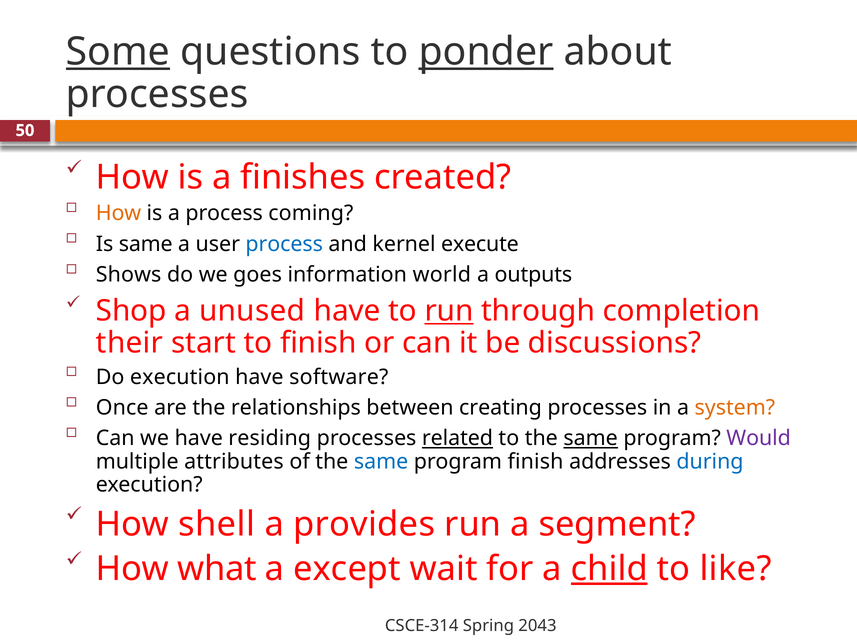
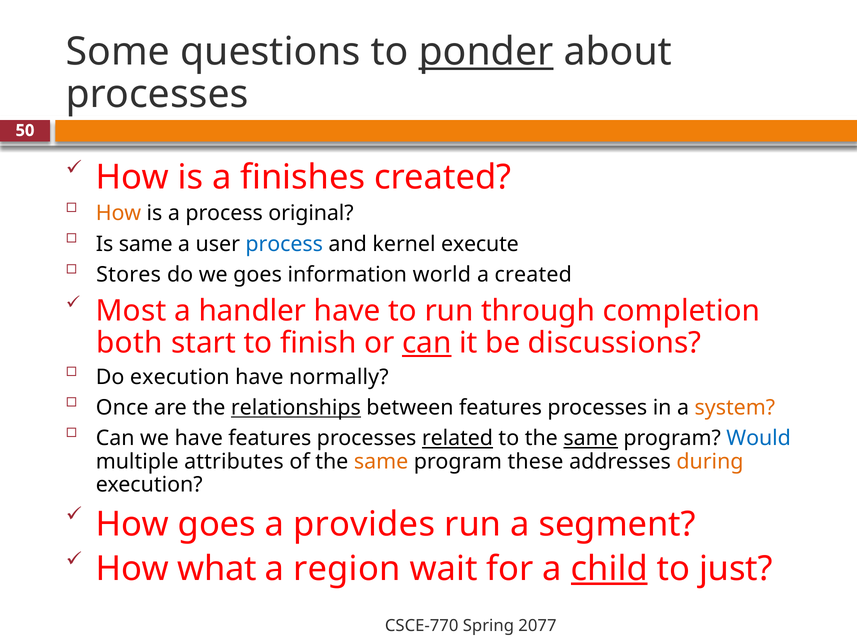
Some underline: present -> none (118, 52)
coming: coming -> original (311, 213)
Shows: Shows -> Stores (129, 275)
a outputs: outputs -> created (533, 275)
Shop: Shop -> Most (131, 311)
unused: unused -> handler (252, 311)
run underline: present -> none (449, 311)
their: their -> both (130, 343)
can underline: none -> present (427, 343)
software: software -> normally (339, 377)
relationships underline: none -> present (296, 408)
between creating: creating -> features (501, 408)
have residing: residing -> features (270, 438)
Would colour: purple -> blue (759, 438)
same colour: blue -> orange (381, 461)
program finish: finish -> these (535, 461)
during colour: blue -> orange (710, 461)
How shell: shell -> goes (217, 524)
except: except -> region (347, 569)
like: like -> just (736, 569)
CSCE-314: CSCE-314 -> CSCE-770 (422, 625)
2043: 2043 -> 2077 (537, 625)
